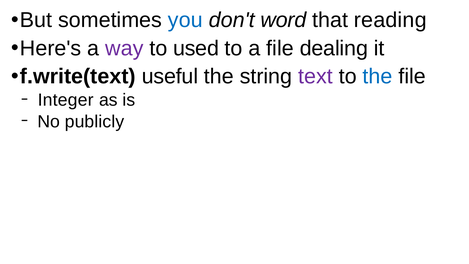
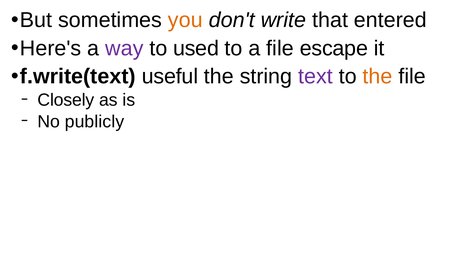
you colour: blue -> orange (185, 20)
word: word -> write (283, 20)
reading: reading -> entered (390, 20)
dealing: dealing -> escape (334, 48)
the colour: blue -> orange (378, 76)
Integer: Integer -> Closely (66, 100)
